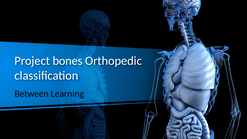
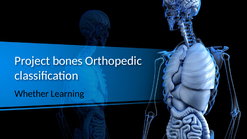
Between: Between -> Whether (32, 94)
